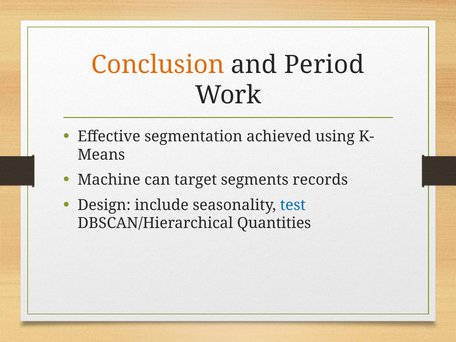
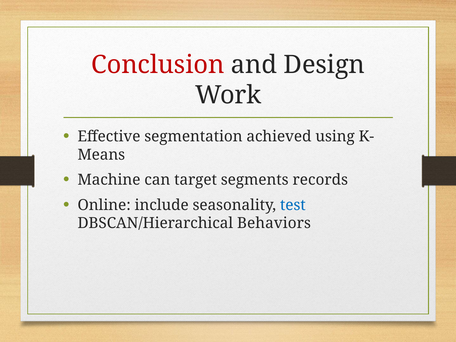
Conclusion colour: orange -> red (158, 65)
Period: Period -> Design (324, 65)
Design: Design -> Online (104, 205)
Quantities: Quantities -> Behaviors (274, 223)
